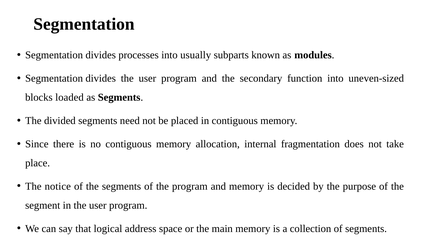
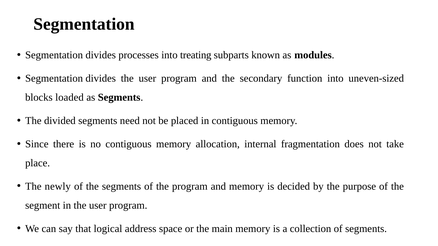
usually: usually -> treating (196, 55)
notice: notice -> newly (58, 187)
